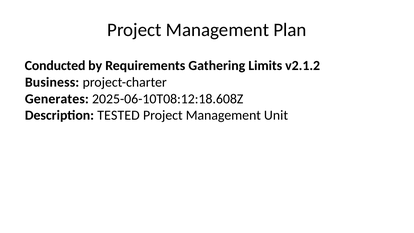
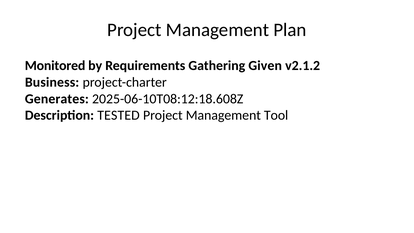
Conducted: Conducted -> Monitored (55, 66)
Limits: Limits -> Given (265, 66)
Unit: Unit -> Tool (276, 115)
